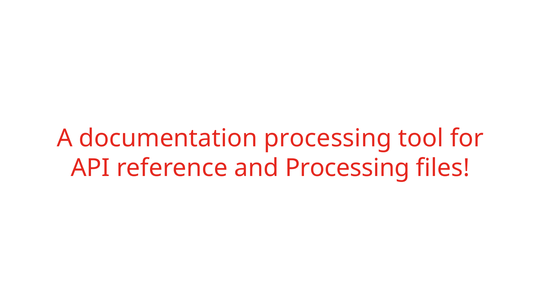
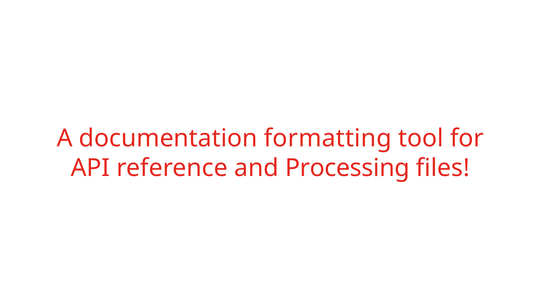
documentation processing: processing -> formatting (328, 138)
